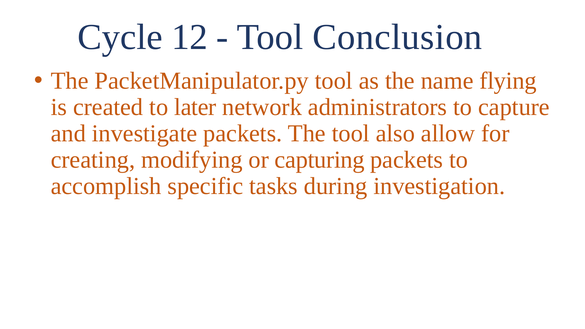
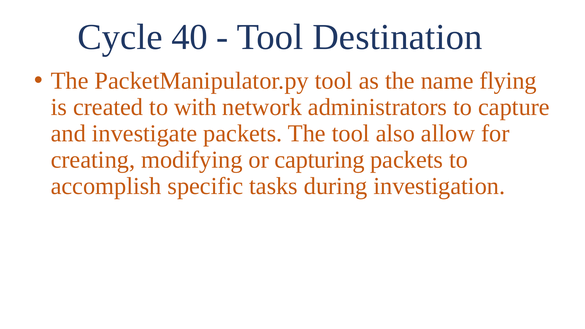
12: 12 -> 40 (190, 37)
Conclusion: Conclusion -> Destination (397, 37)
later: later -> with (195, 107)
